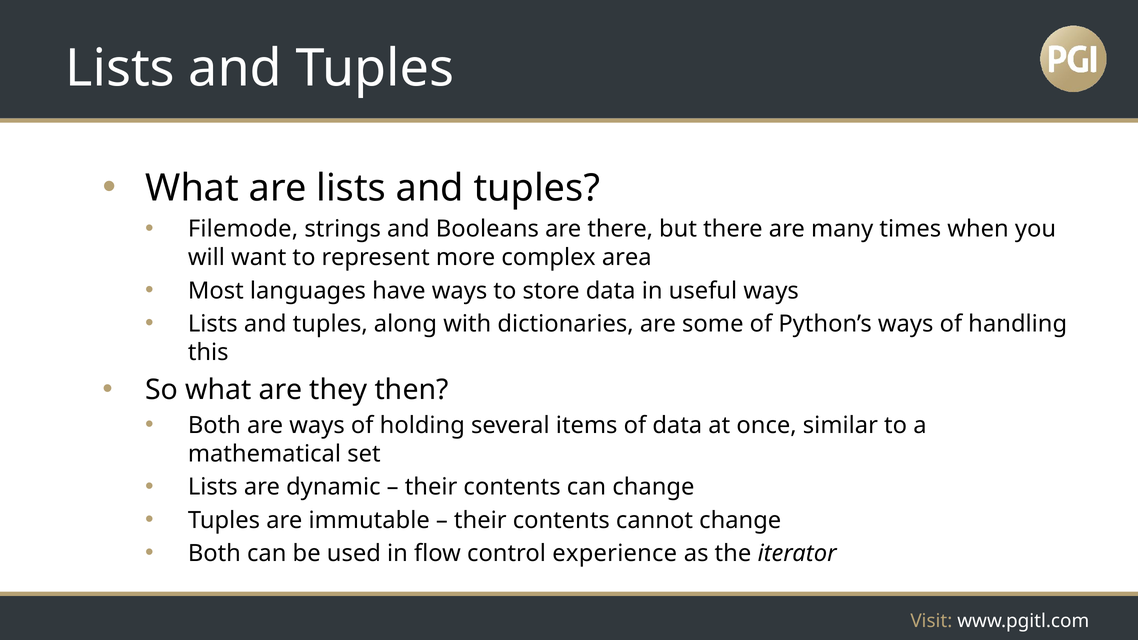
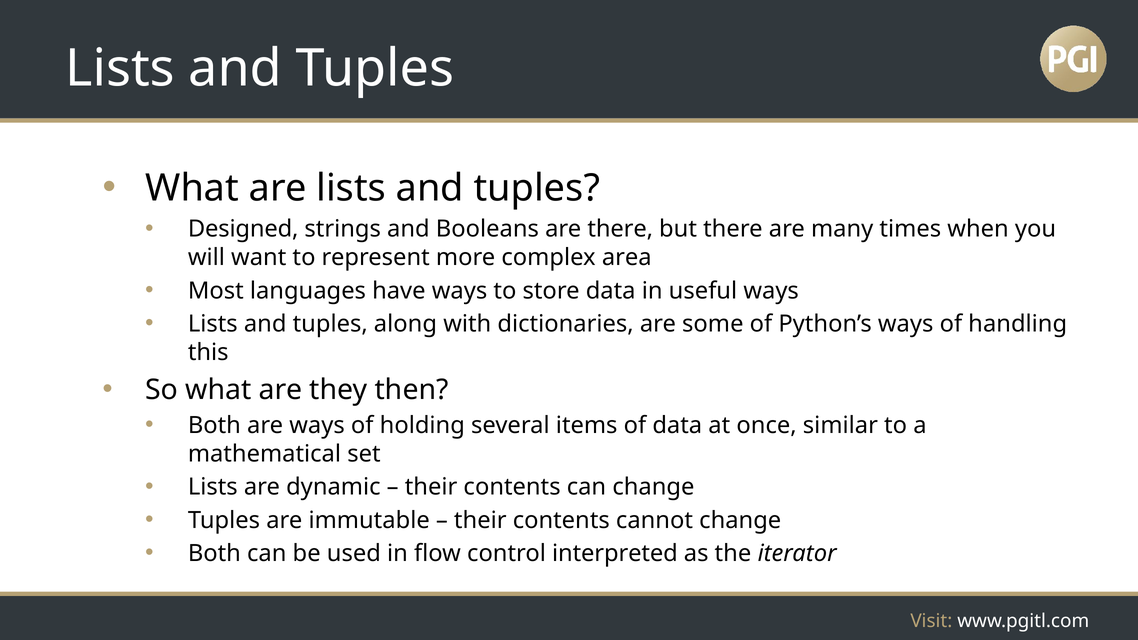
Filemode: Filemode -> Designed (243, 229)
experience: experience -> interpreted (615, 554)
